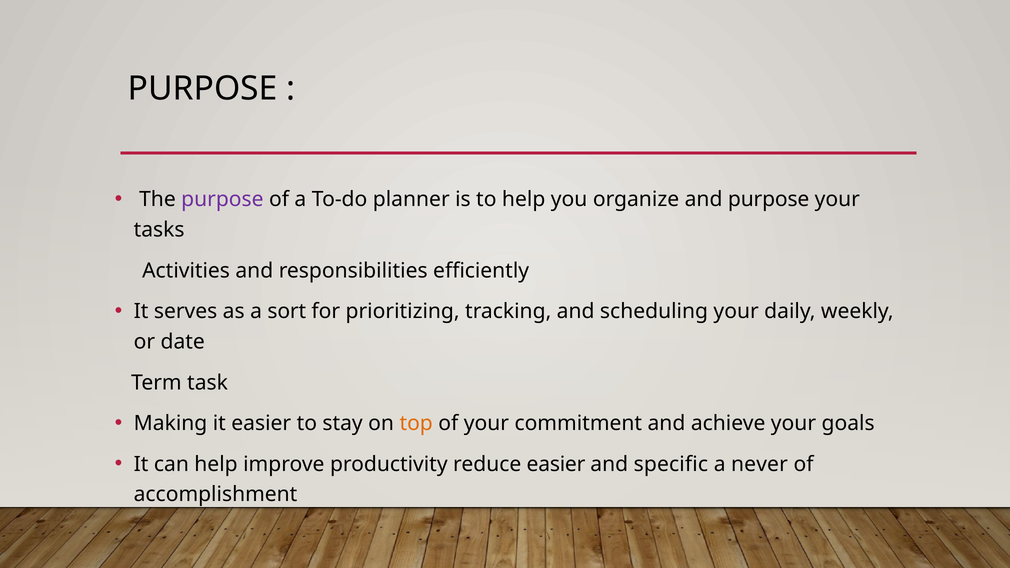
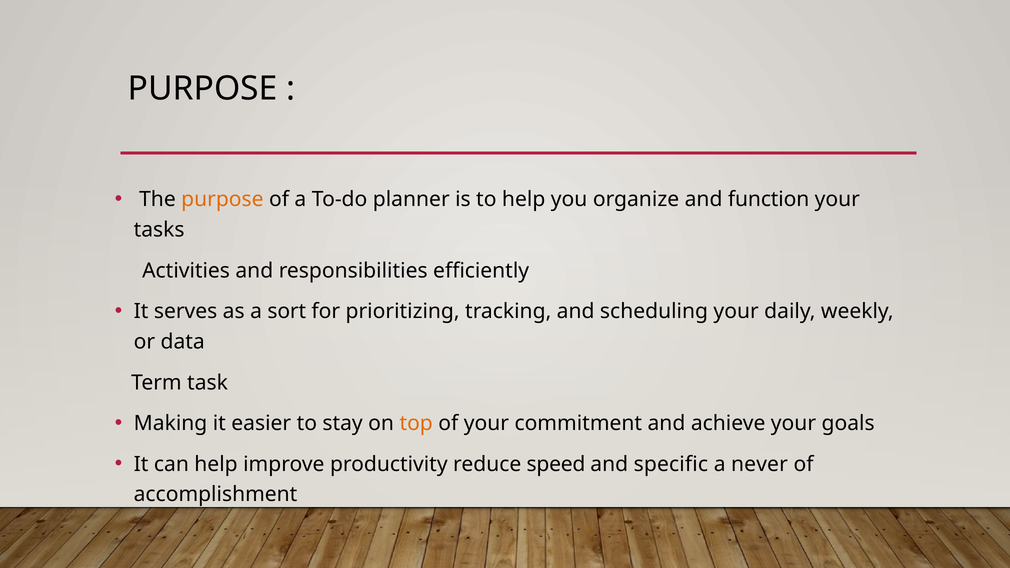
purpose colour: purple -> orange (222, 200)
and purpose: purpose -> function (769, 200)
date: date -> data (183, 342)
reduce easier: easier -> speed (556, 464)
